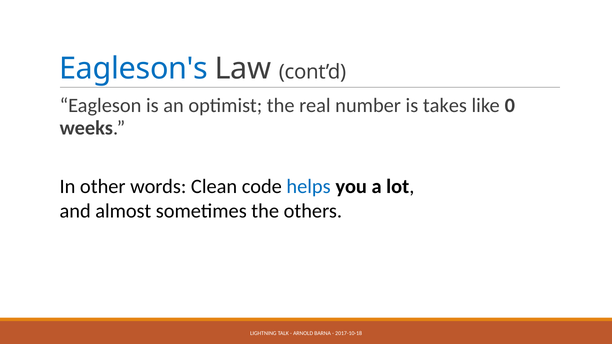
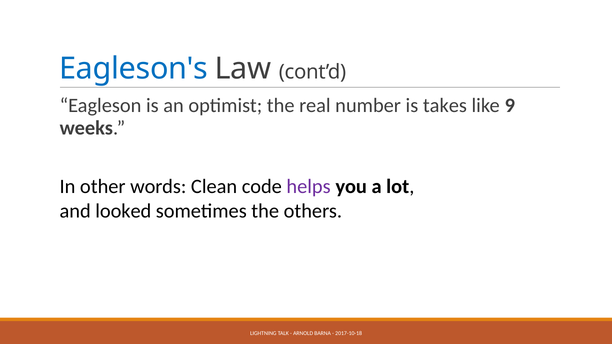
0: 0 -> 9 (510, 106)
helps colour: blue -> purple (309, 187)
almost: almost -> looked (123, 211)
